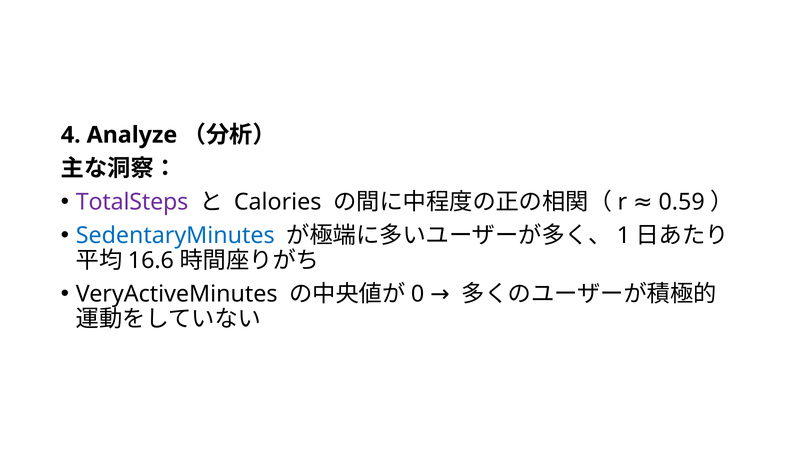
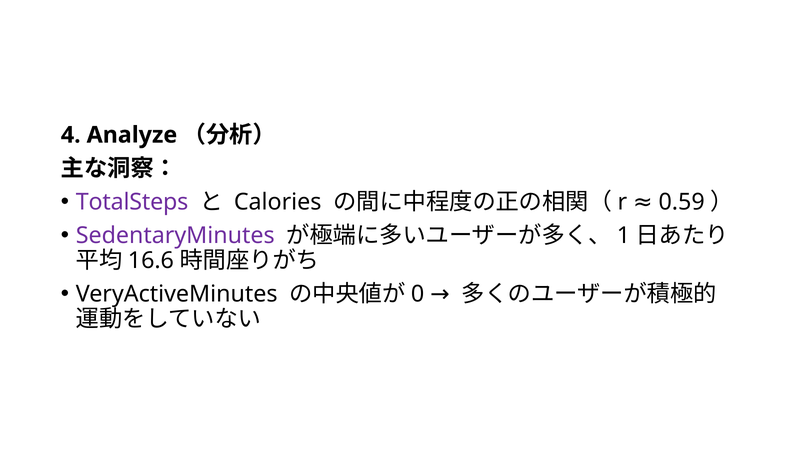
SedentaryMinutes colour: blue -> purple (175, 235)
